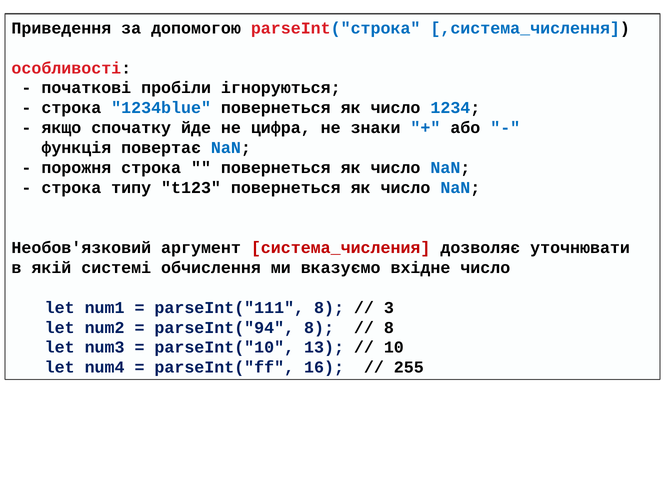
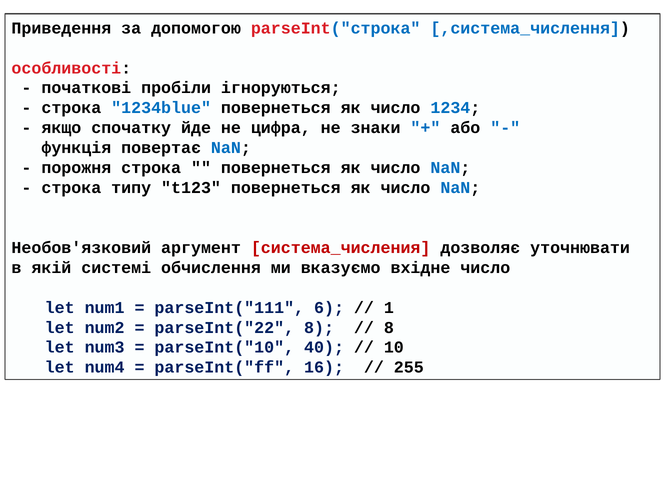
parseInt("111 8: 8 -> 6 (329, 307)
3: 3 -> 1 (389, 307)
parseInt("94: parseInt("94 -> parseInt("22 (224, 327)
13: 13 -> 40 (324, 347)
